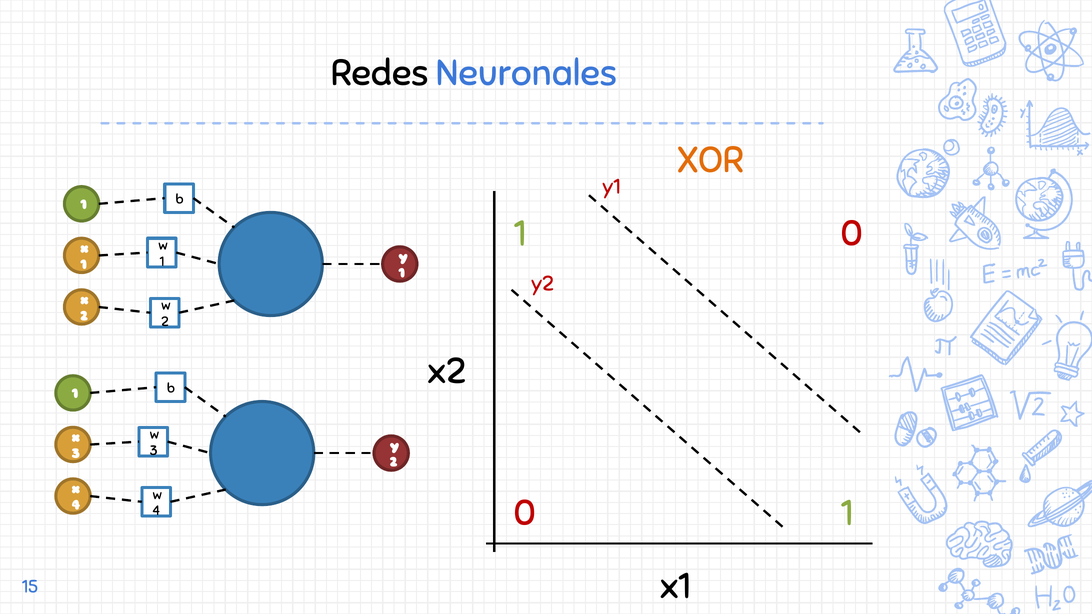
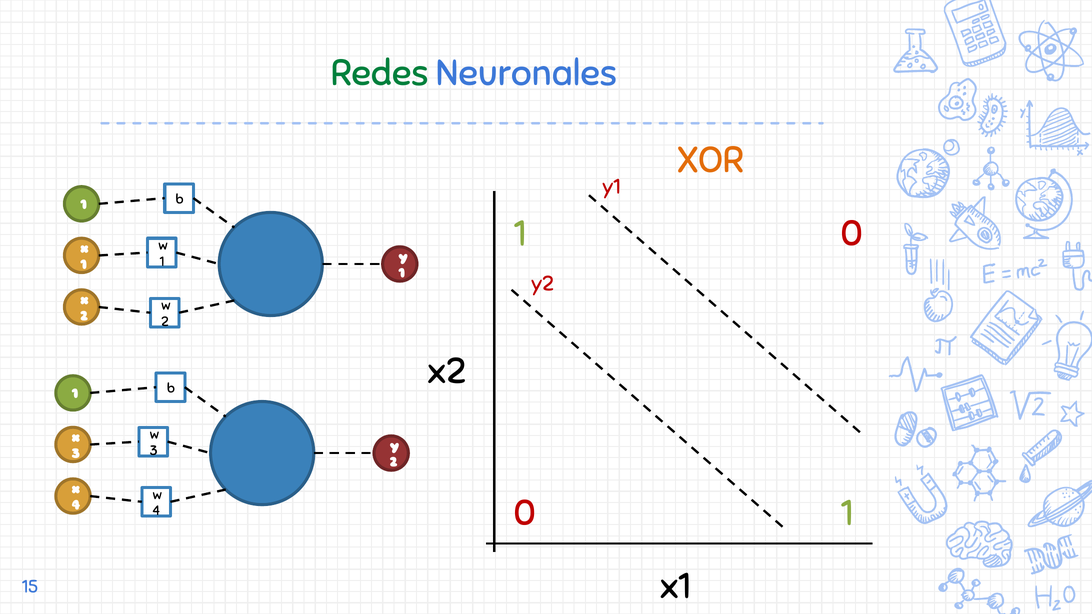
Redes colour: black -> green (380, 73)
